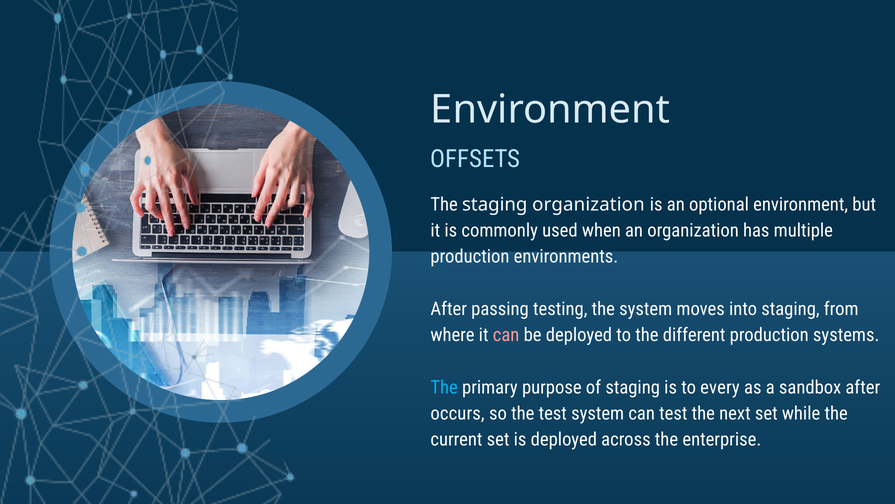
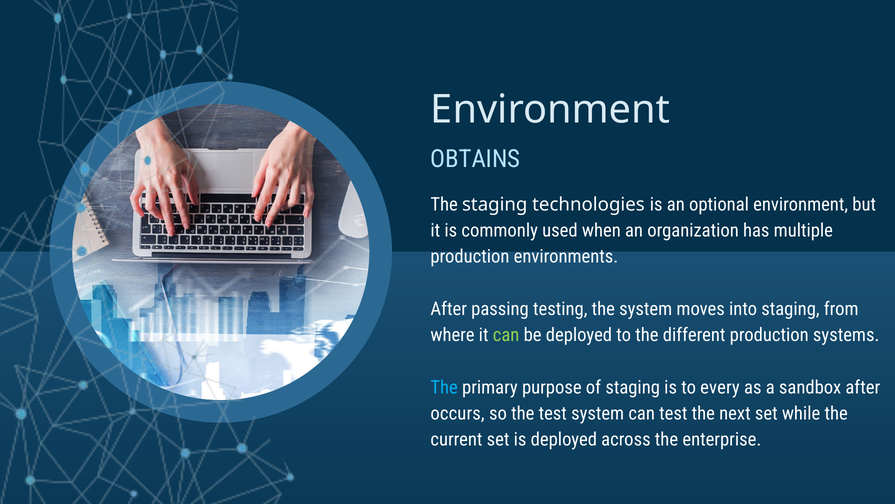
OFFSETS: OFFSETS -> OBTAINS (475, 159)
staging organization: organization -> technologies (589, 204)
can colour: pink -> light green (506, 335)
